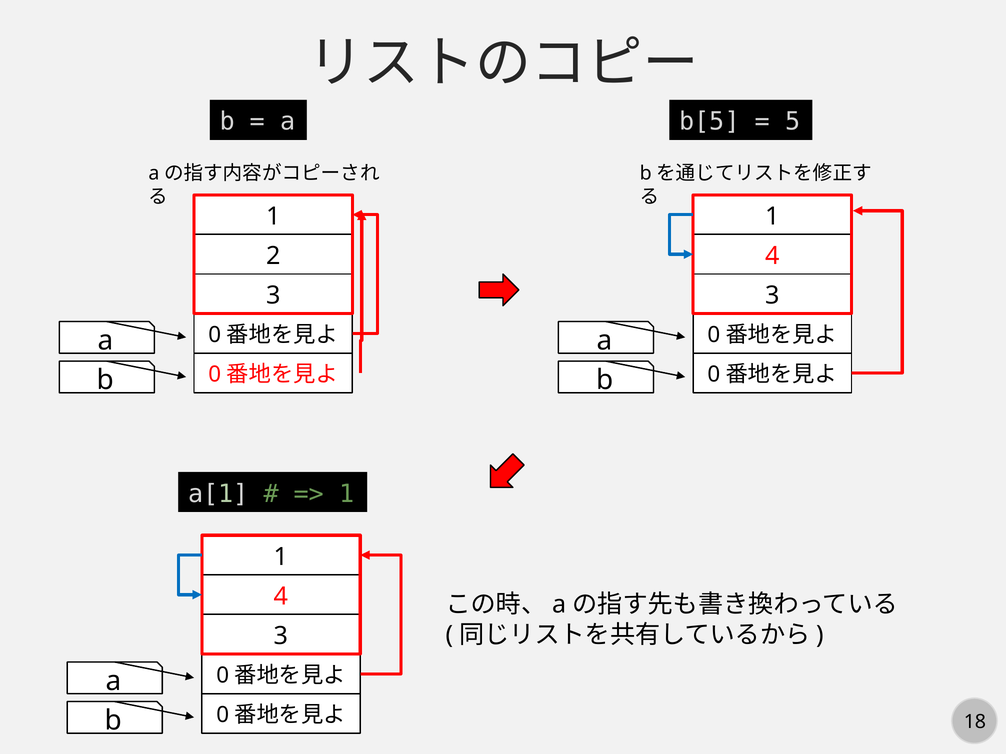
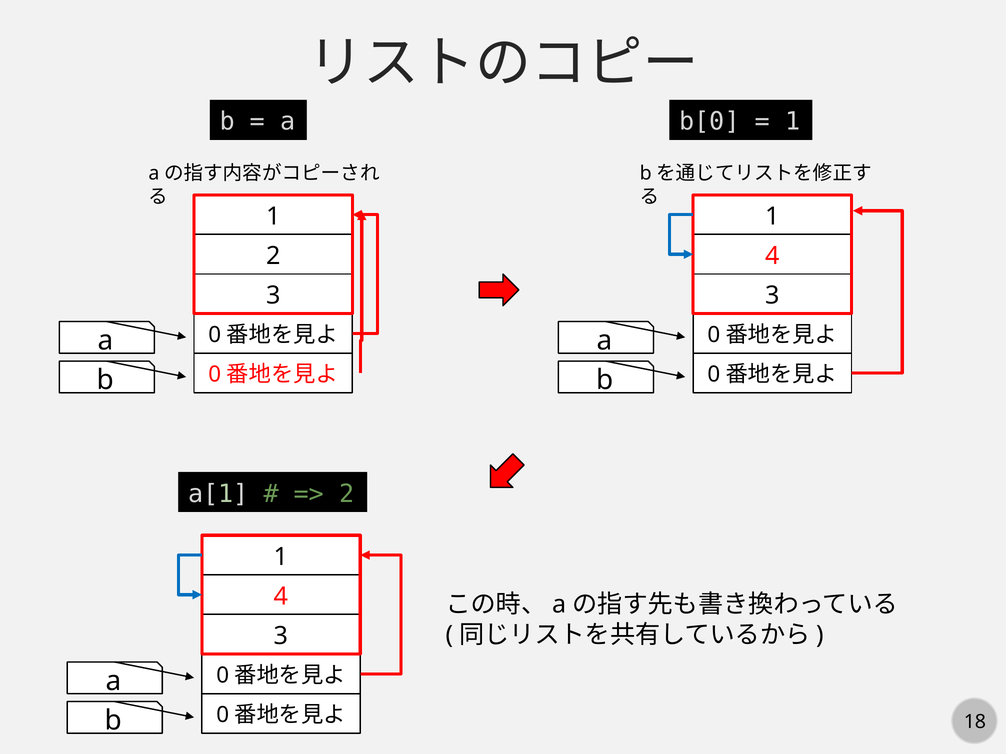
b[5: b[5 -> b[0 (709, 122)
5: 5 -> 1 (793, 122)
1: 1 -> 2 (347, 494)
